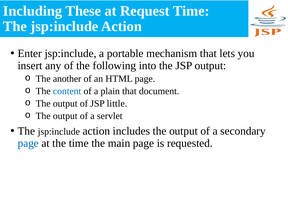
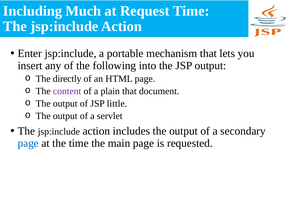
These: These -> Much (83, 11)
another: another -> directly (67, 79)
content colour: blue -> purple (67, 91)
